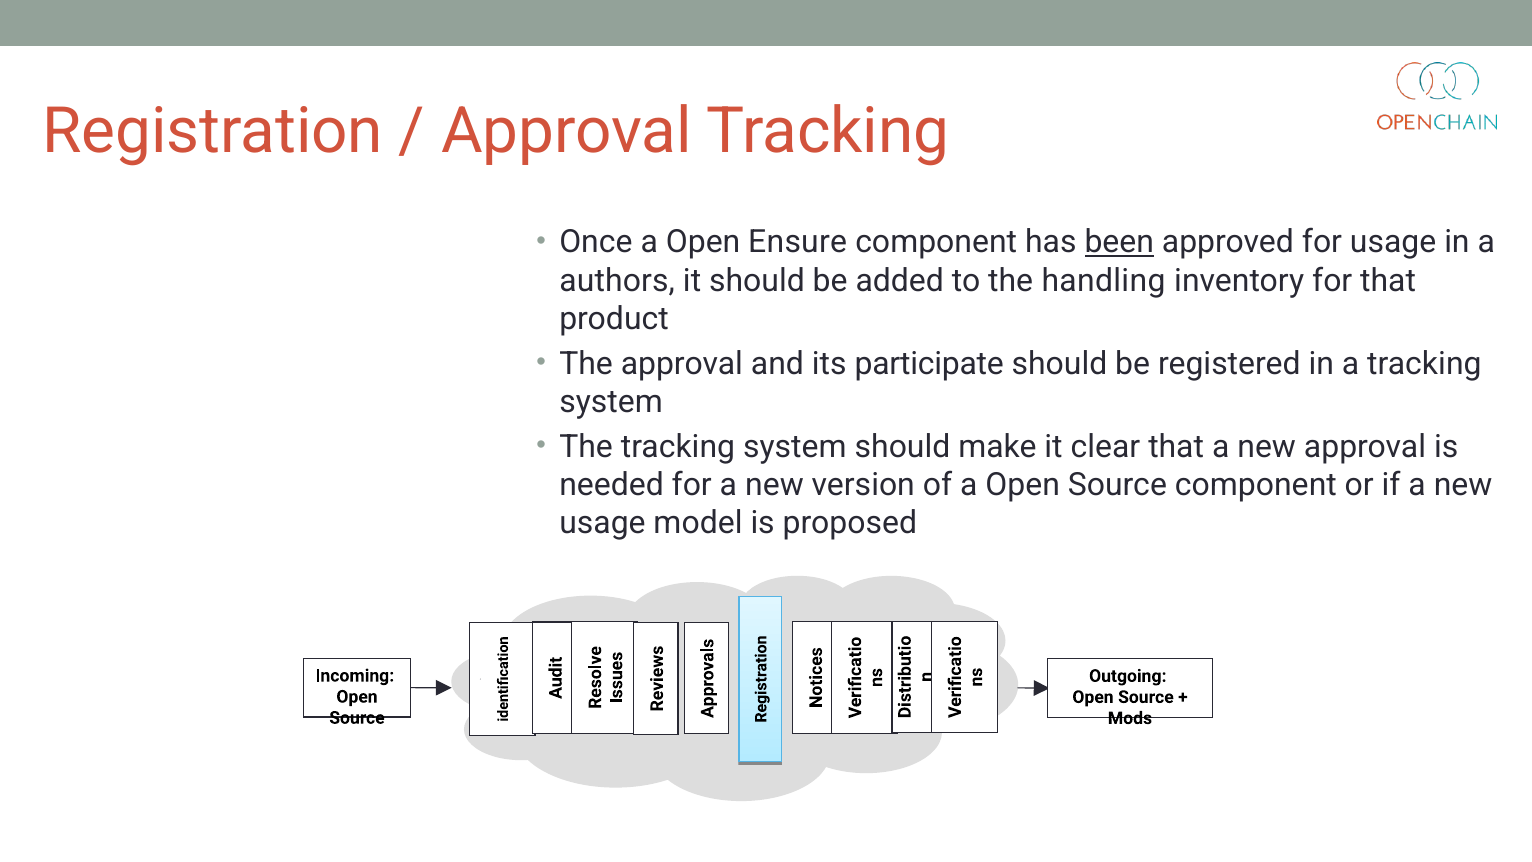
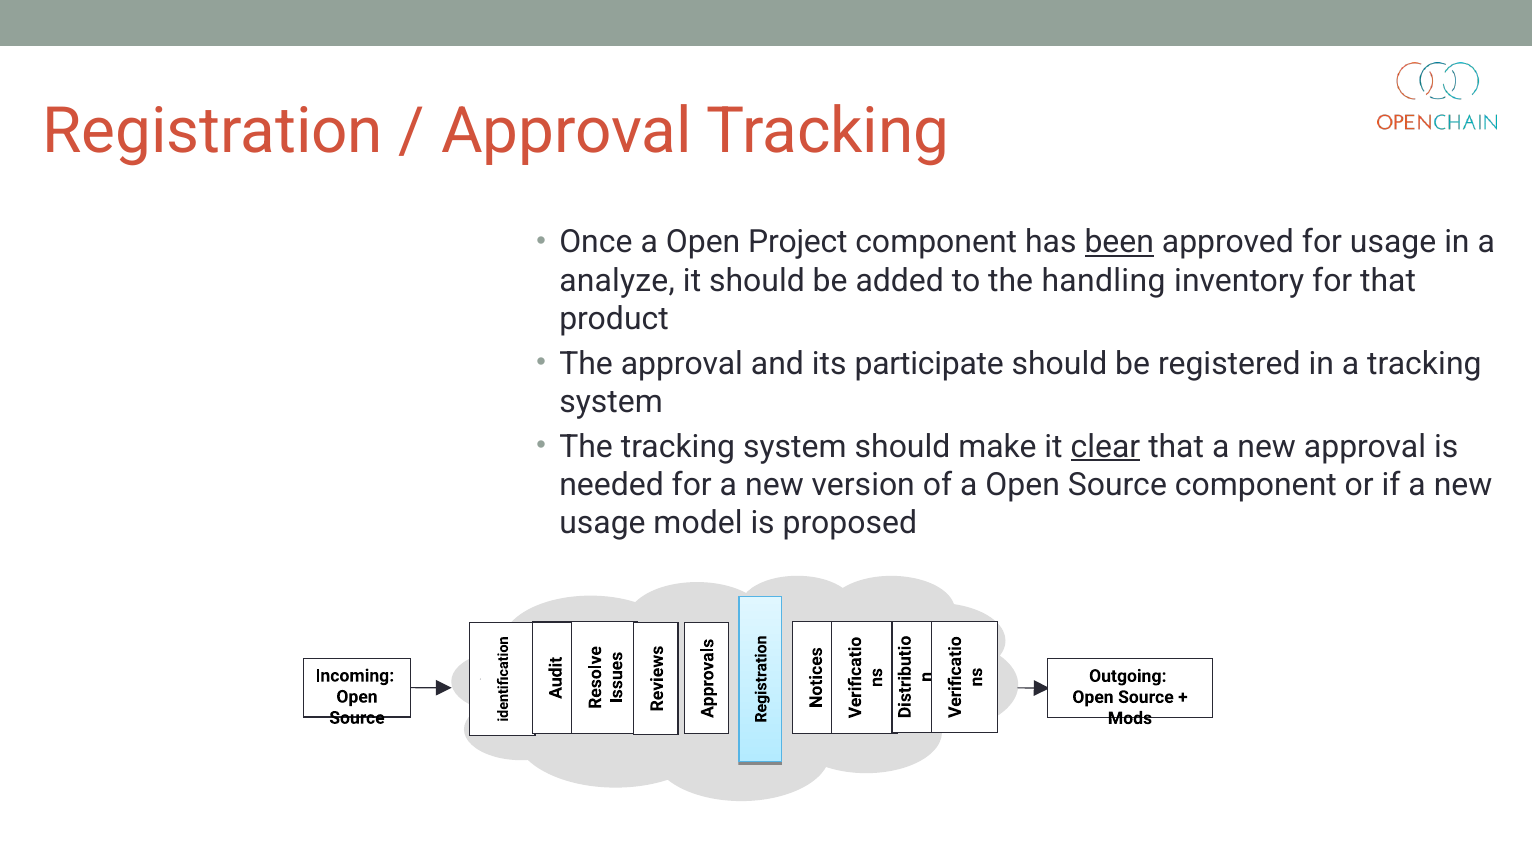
Ensure: Ensure -> Project (798, 242)
authors: authors -> analyze (617, 280)
clear underline: none -> present (1105, 446)
